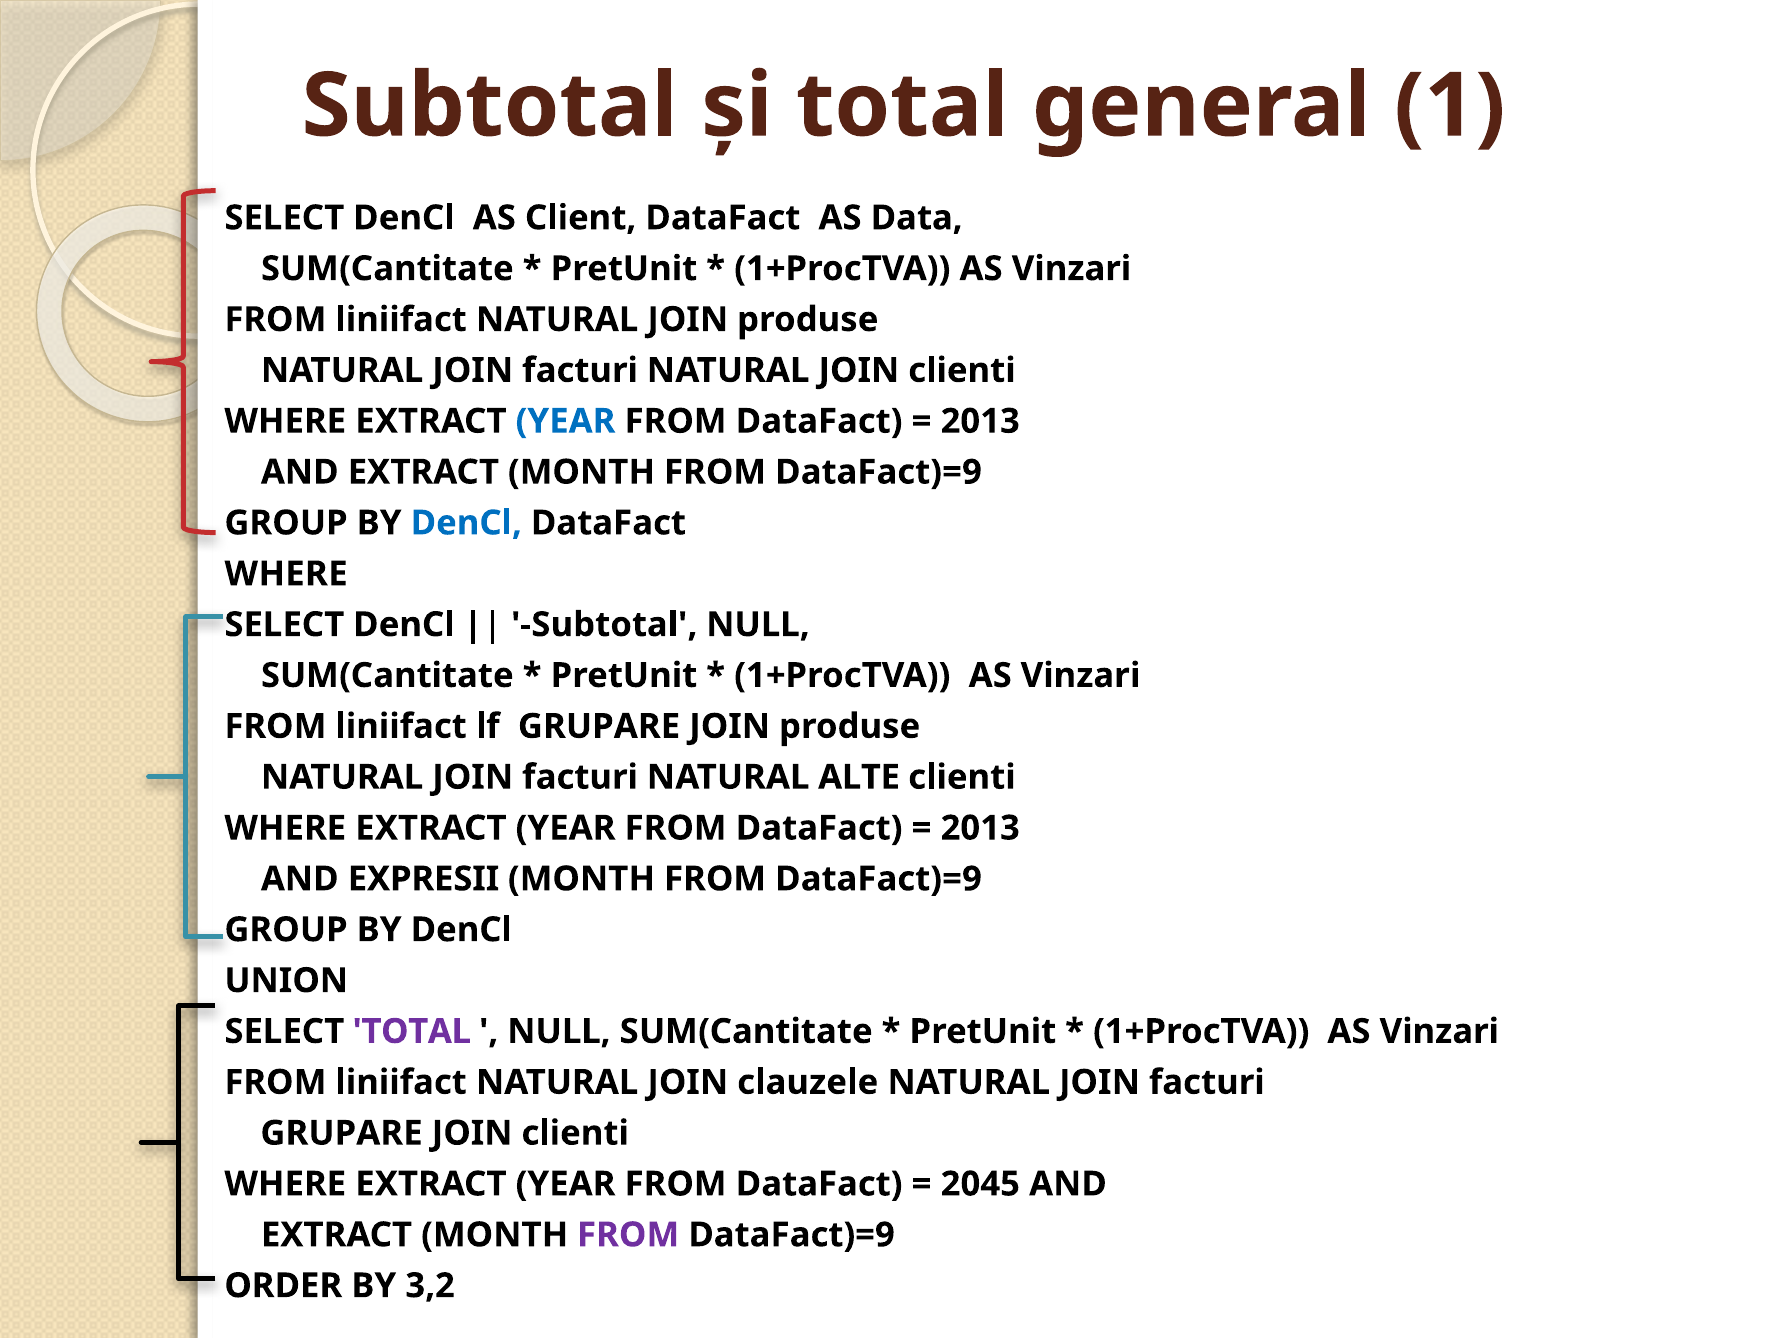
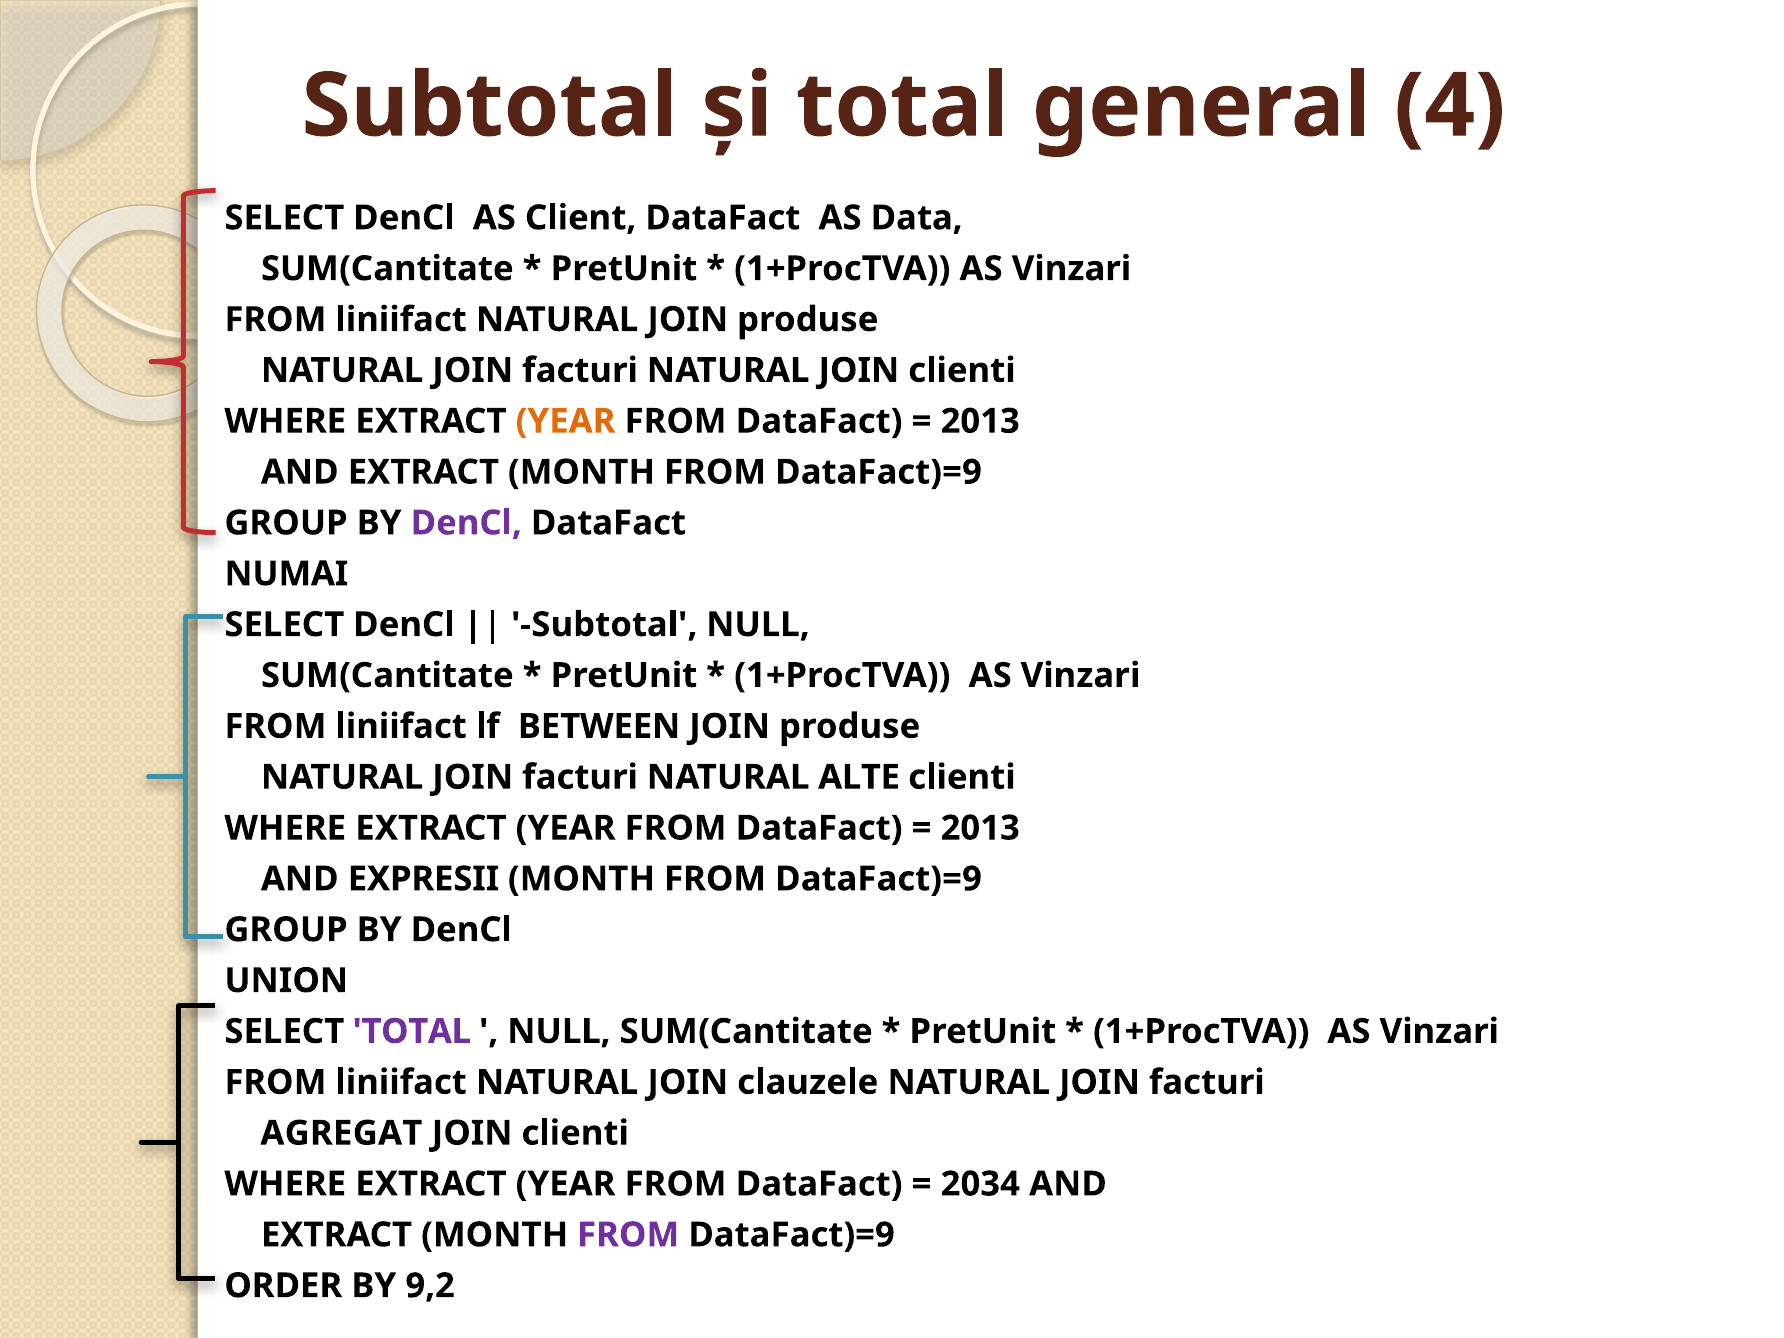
1: 1 -> 4 (1450, 106)
YEAR colour: blue -> orange (566, 421)
DenCl colour: blue -> purple (466, 523)
WHERE: WHERE -> NUMAI (286, 574)
lf GRUPARE: GRUPARE -> BETWEEN (599, 726)
GRUPARE: GRUPARE -> AGREGAT (341, 1133)
2045: 2045 -> 2034 (980, 1184)
3,2: 3,2 -> 9,2 (430, 1286)
